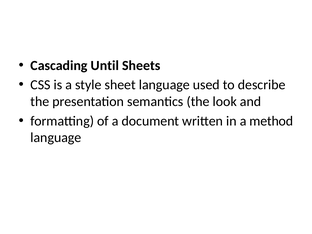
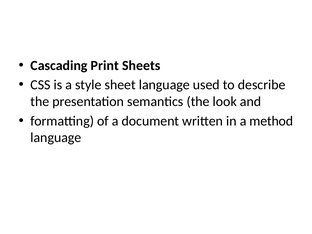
Until: Until -> Print (105, 65)
